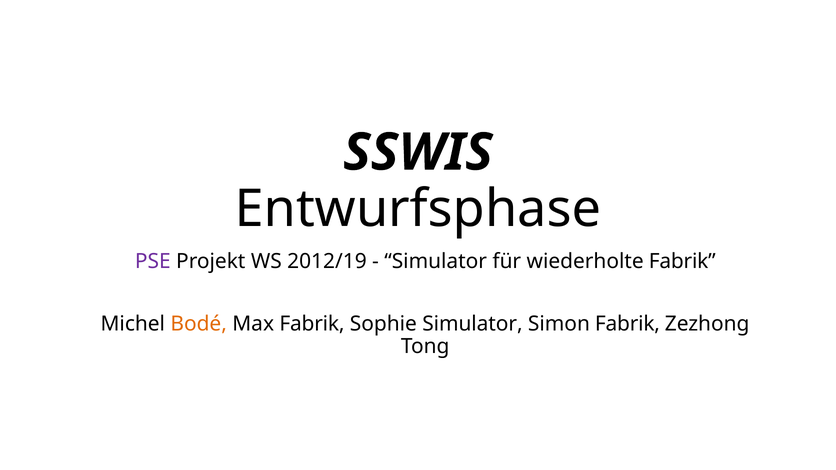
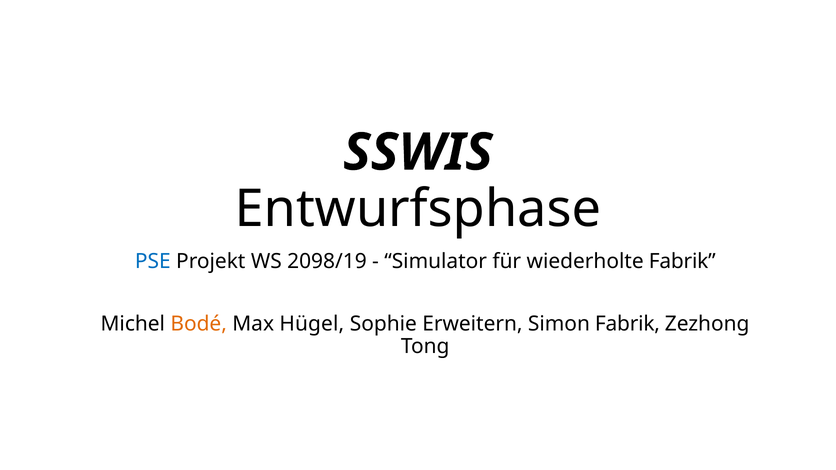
PSE colour: purple -> blue (153, 261)
2012/19: 2012/19 -> 2098/19 (327, 261)
Max Fabrik: Fabrik -> Hügel (312, 324)
Sophie Simulator: Simulator -> Erweitern (472, 324)
